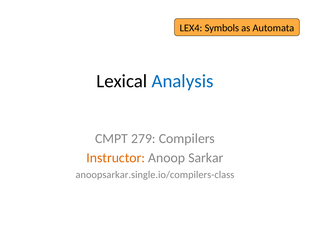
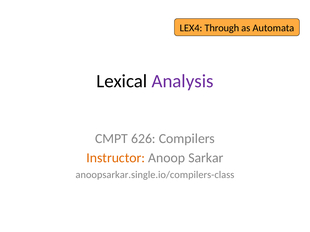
Symbols: Symbols -> Through (222, 28)
Analysis colour: blue -> purple (183, 81)
279: 279 -> 626 (143, 139)
